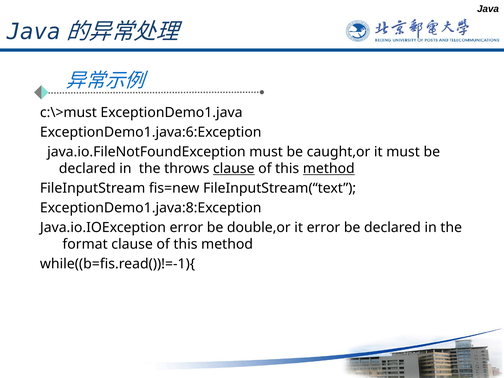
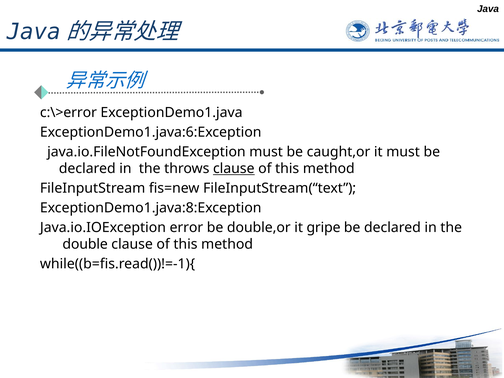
c:\>must: c:\>must -> c:\>error (68, 113)
method underline: present -> none (329, 169)
it error: error -> gripe (324, 227)
format: format -> double (85, 244)
